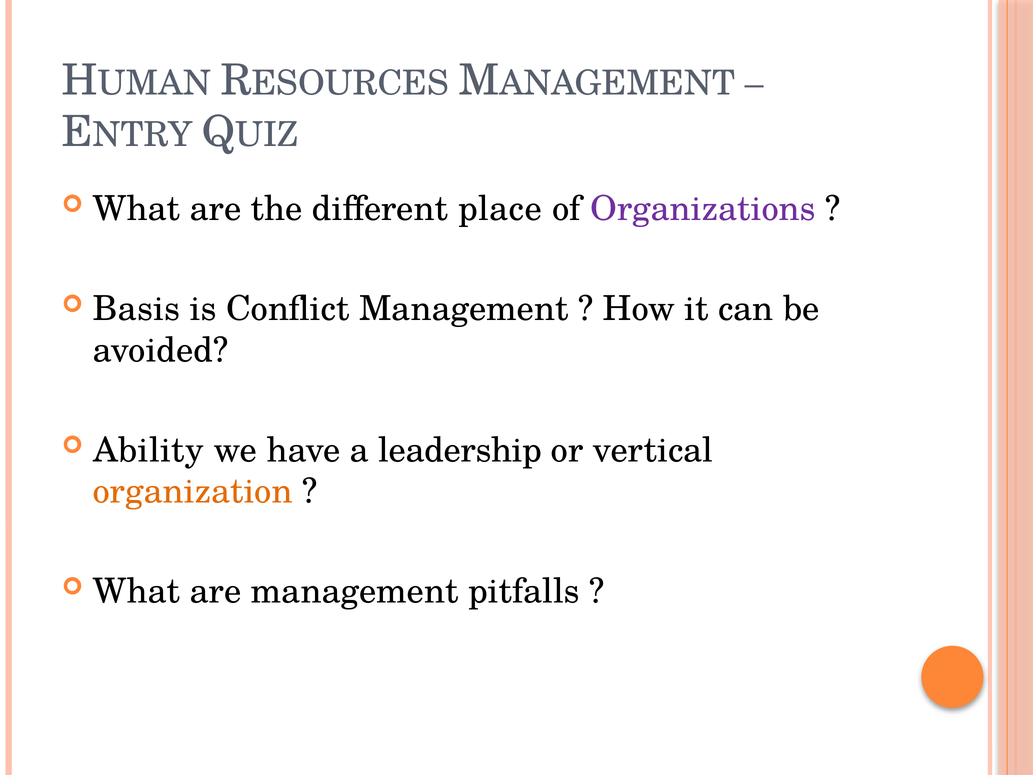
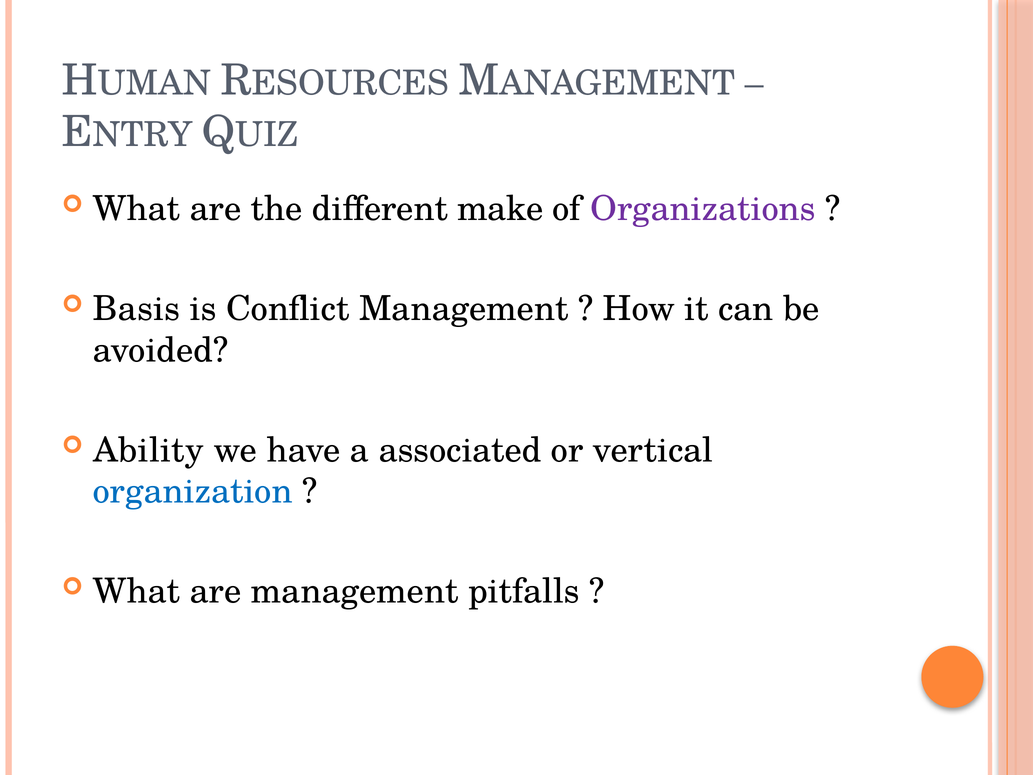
place: place -> make (500, 209)
leadership: leadership -> associated (460, 450)
organization colour: orange -> blue (193, 491)
